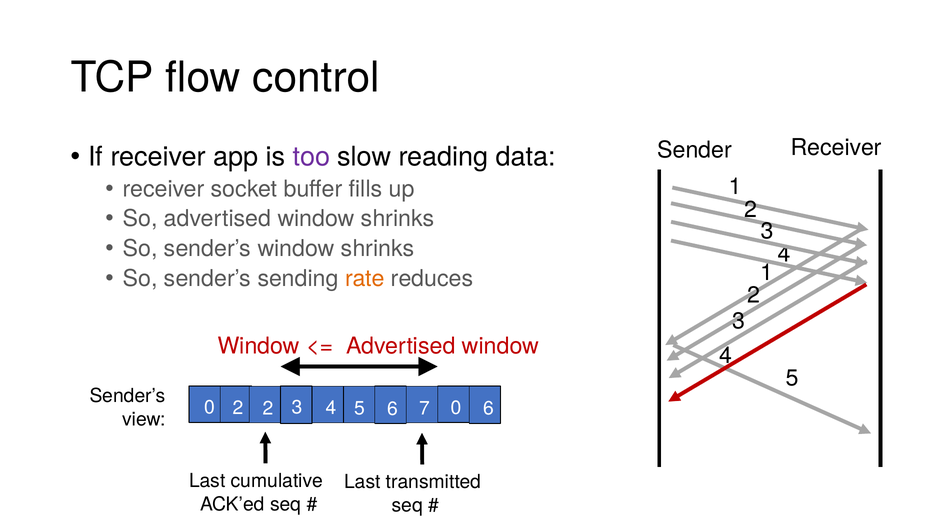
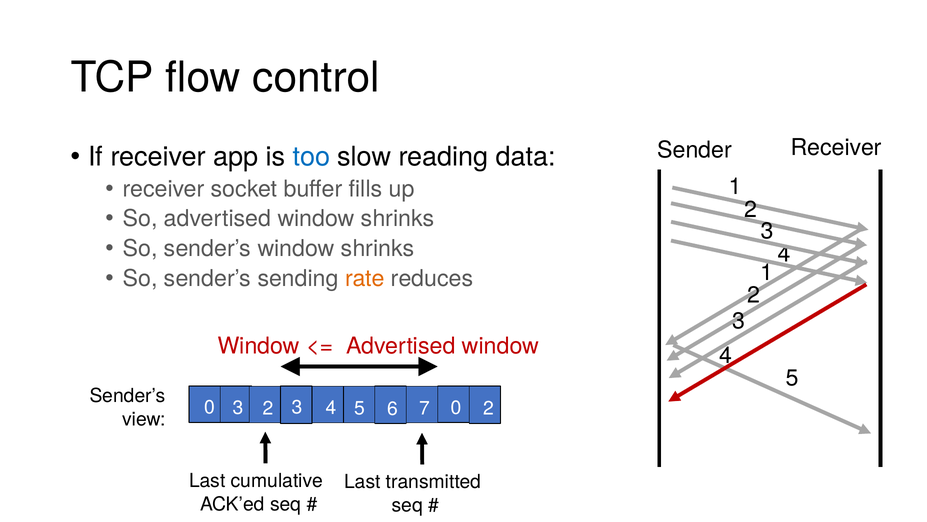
too colour: purple -> blue (311, 157)
0 2: 2 -> 3 (238, 407)
7 6: 6 -> 2 (489, 408)
